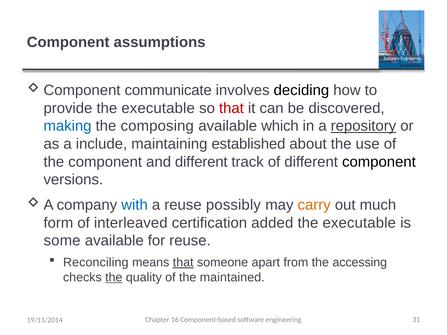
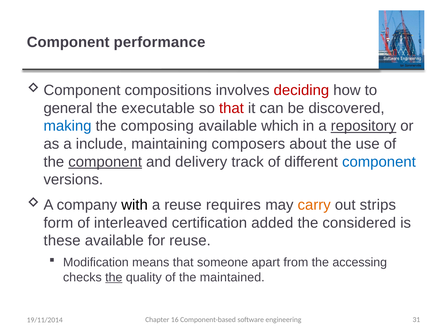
assumptions: assumptions -> performance (160, 42)
communicate: communicate -> compositions (168, 90)
deciding colour: black -> red (301, 90)
provide: provide -> general (68, 108)
established: established -> composers (248, 144)
component underline: none -> present (105, 162)
and different: different -> delivery (201, 162)
component colour: black -> blue (379, 162)
with colour: blue -> black (135, 205)
possibly: possibly -> requires (233, 205)
much: much -> strips (378, 205)
executable: executable -> considered (359, 223)
some: some -> these (62, 241)
Reconciling: Reconciling -> Modification (96, 263)
that underline: present -> none (183, 263)
